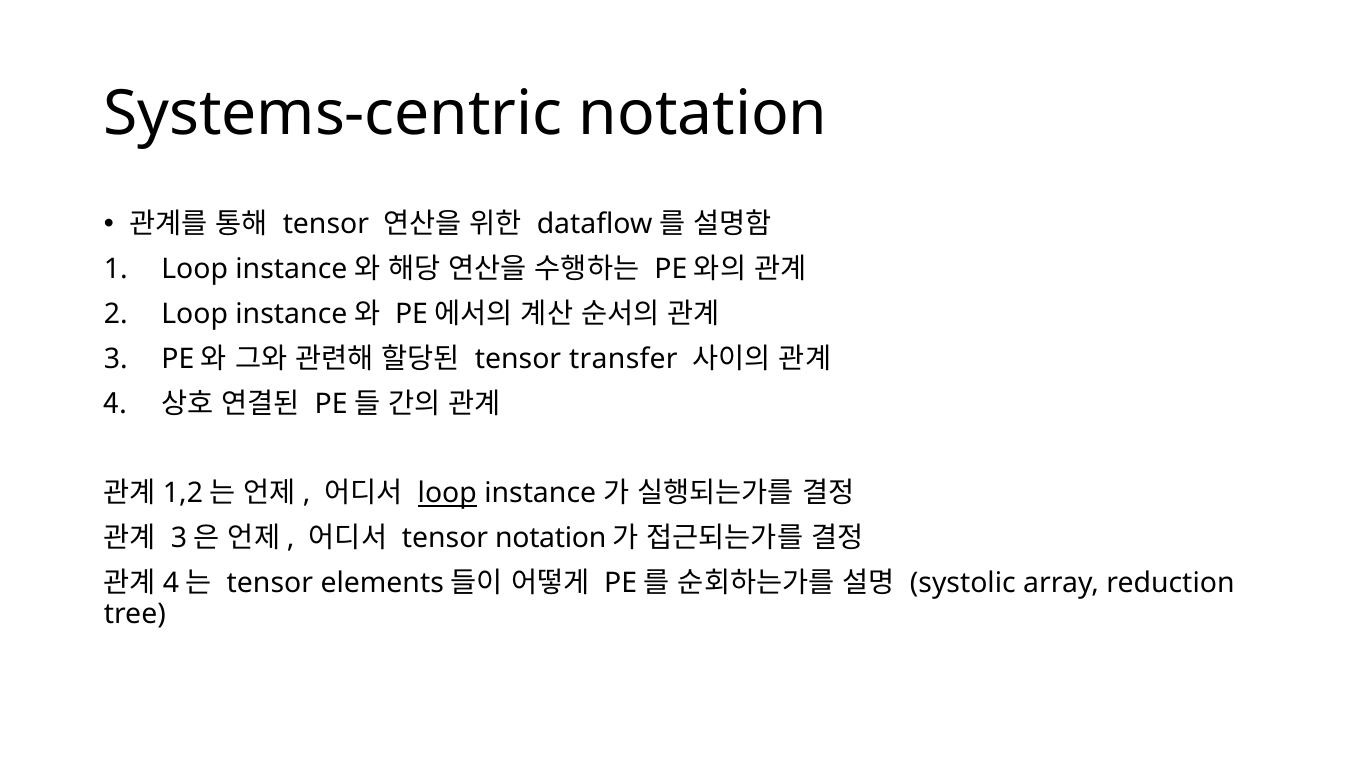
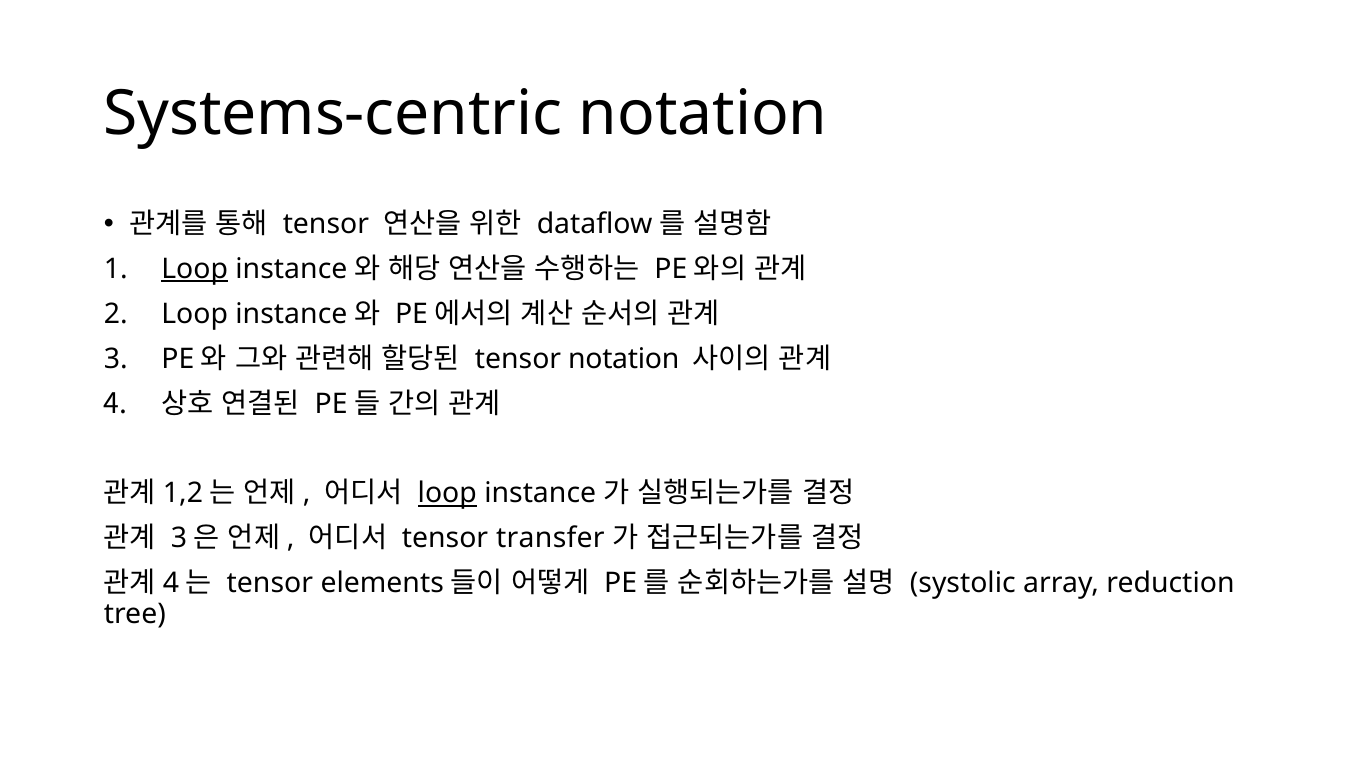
Loop underline: none -> present (195, 269)
tensor transfer: transfer -> notation (624, 359)
tensor notation: notation -> transfer (550, 538)
